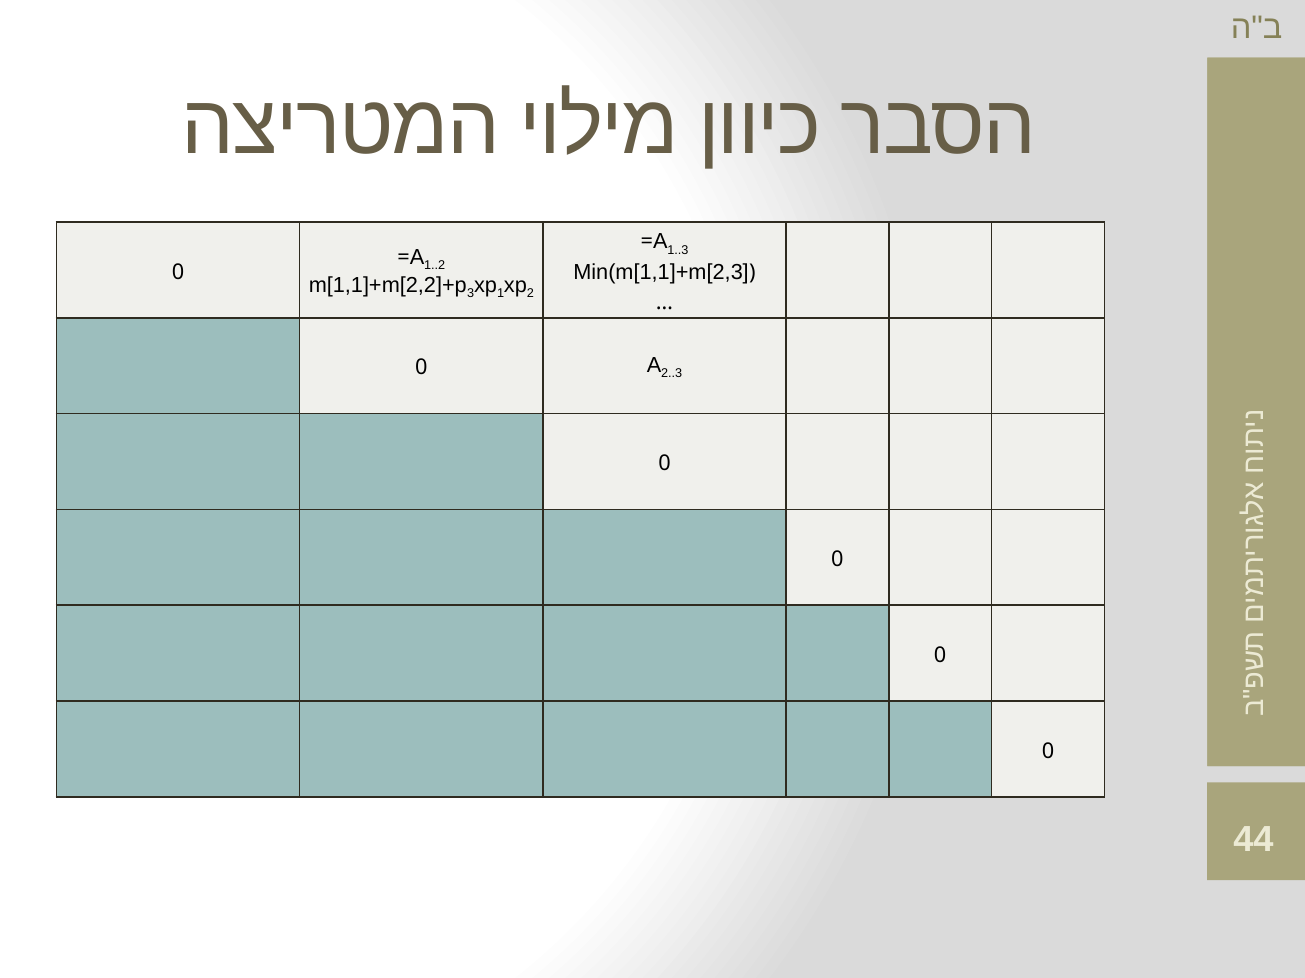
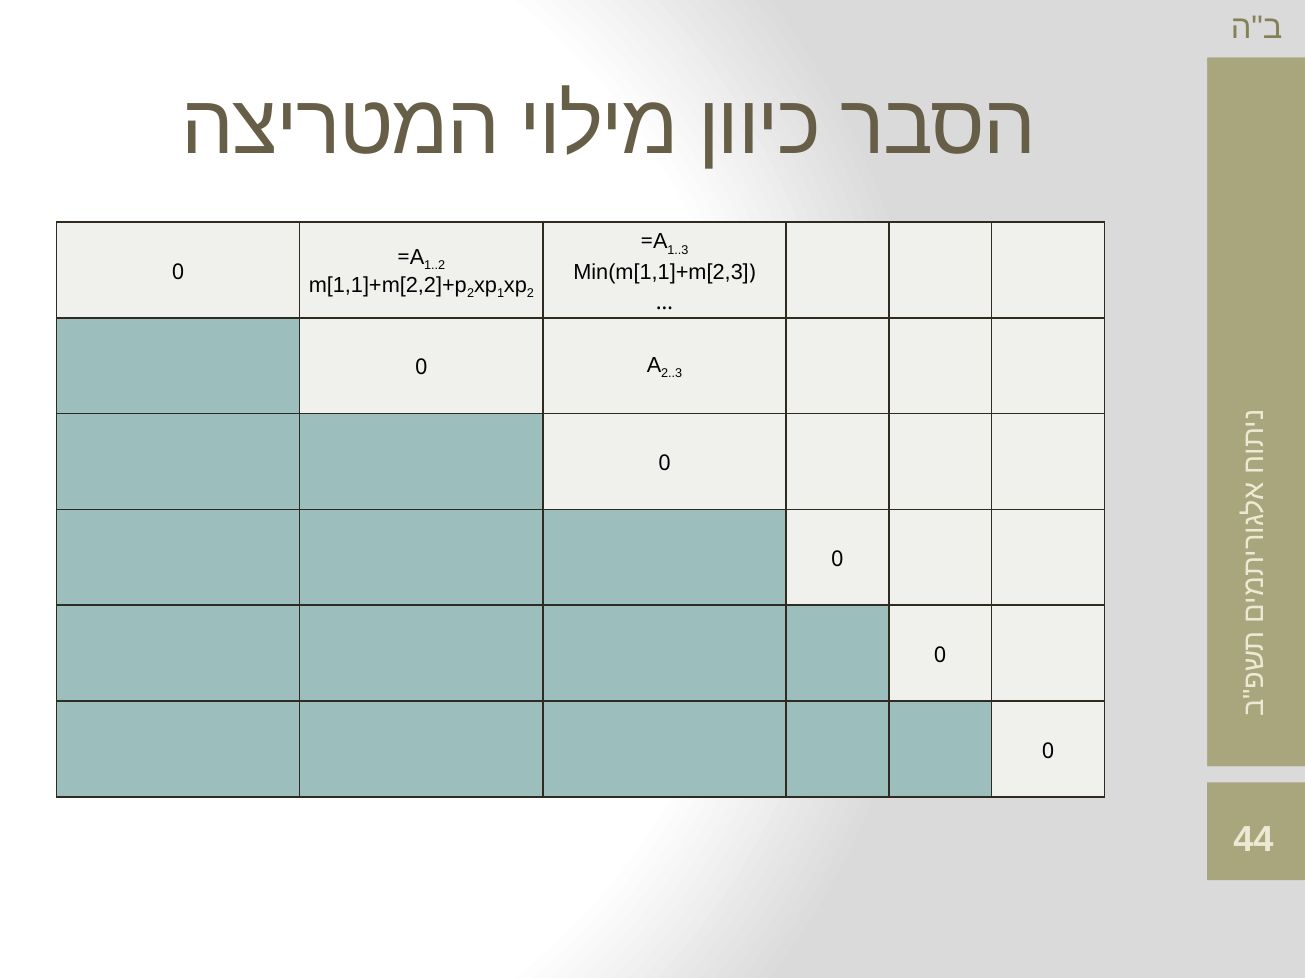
3: 3 -> 2 (471, 294)
